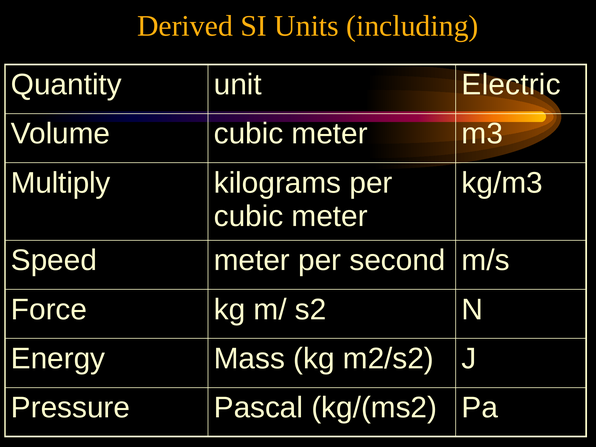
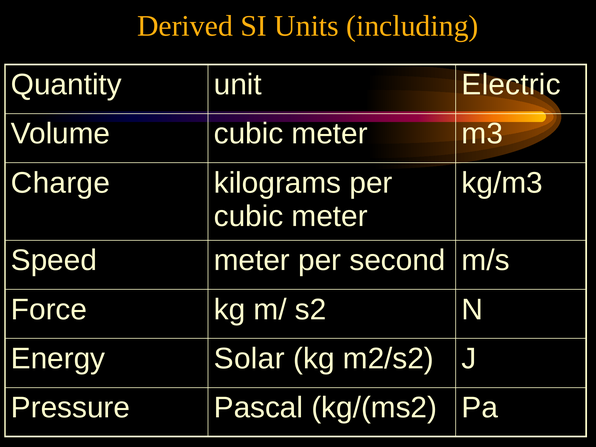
Multiply: Multiply -> Charge (60, 183)
Mass: Mass -> Solar (249, 359)
